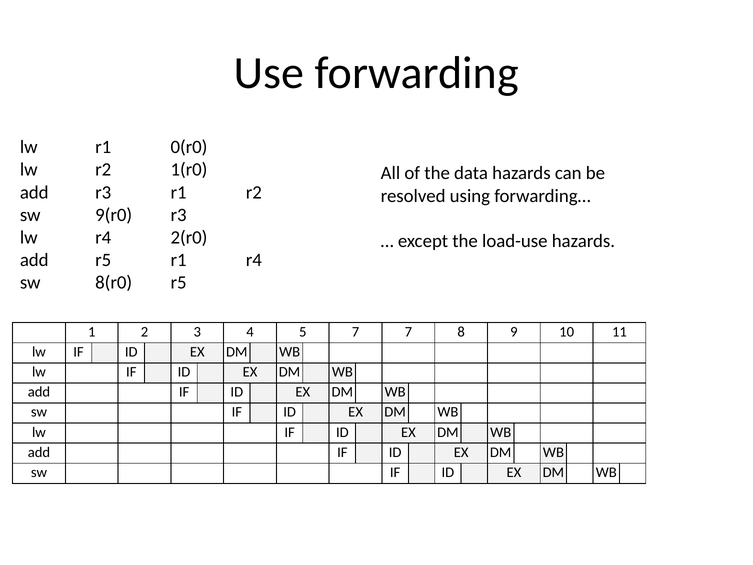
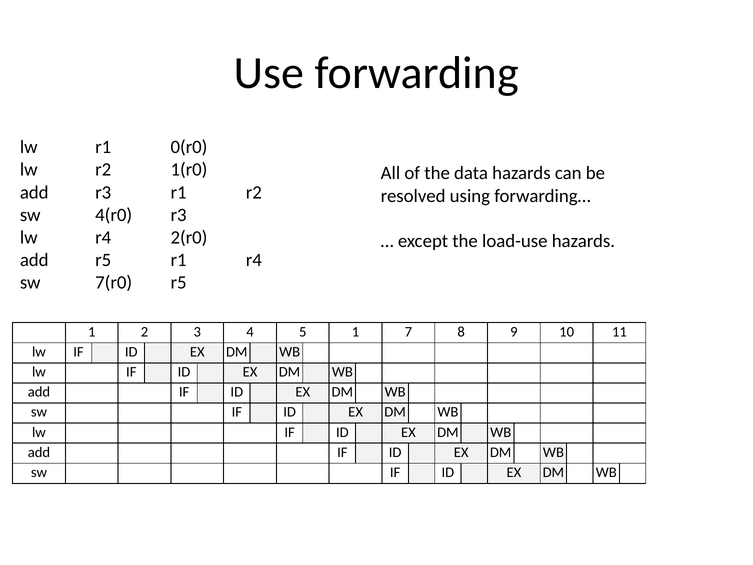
9(r0: 9(r0 -> 4(r0 (114, 215)
8(r0: 8(r0 -> 7(r0 (114, 283)
5 7: 7 -> 1 (356, 332)
